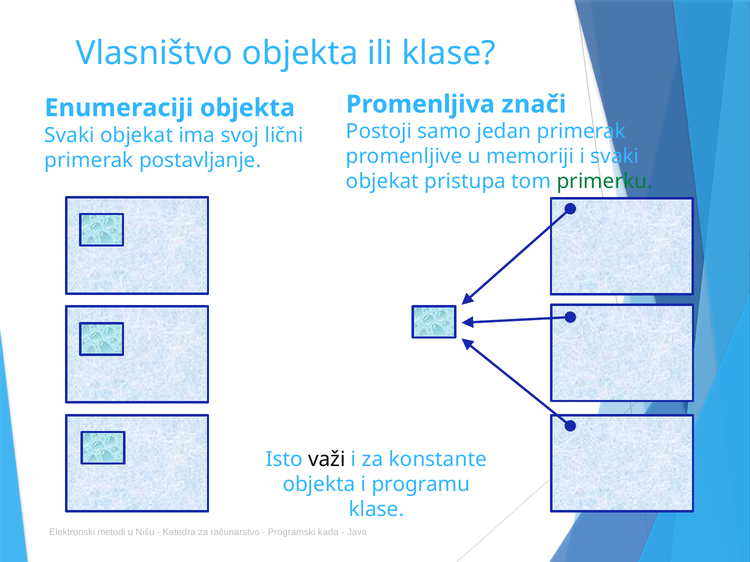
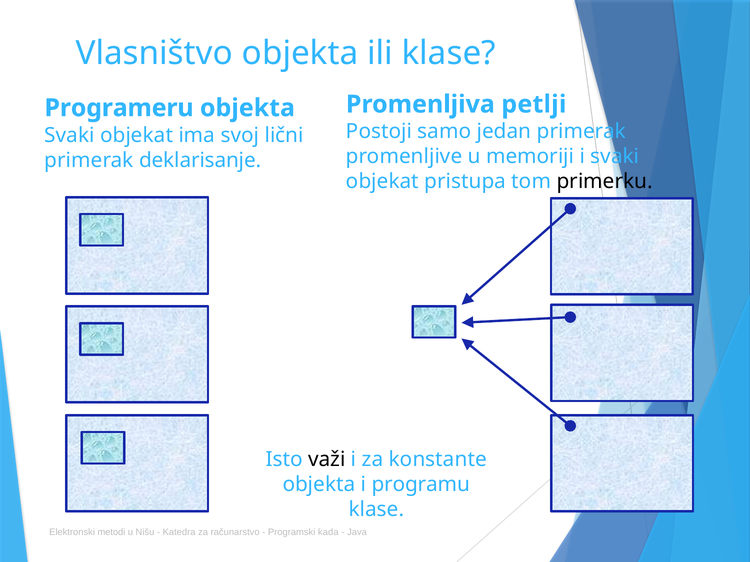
znači: znači -> petlji (534, 104)
Enumeraciji: Enumeraciji -> Programeru (119, 108)
postavljanje: postavljanje -> deklarisanje (200, 160)
primerku colour: green -> black (605, 182)
